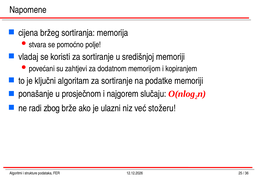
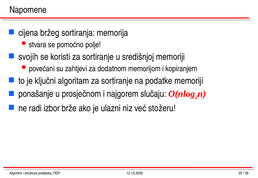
vladaj: vladaj -> svojih (28, 57)
zbog: zbog -> izbor (52, 109)
